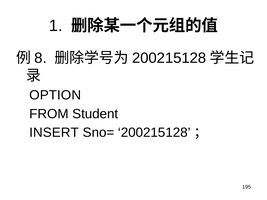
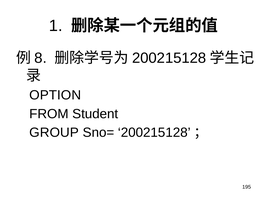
INSERT: INSERT -> GROUP (54, 133)
